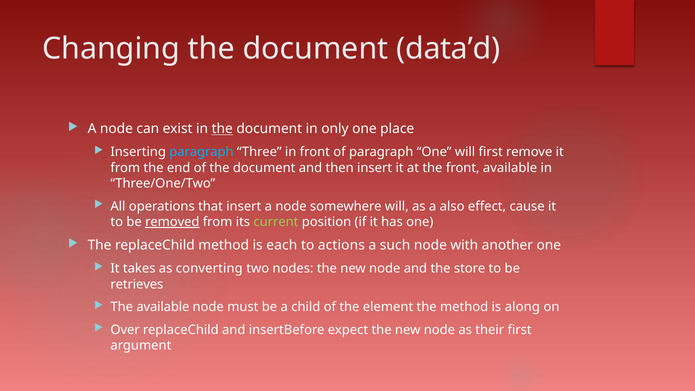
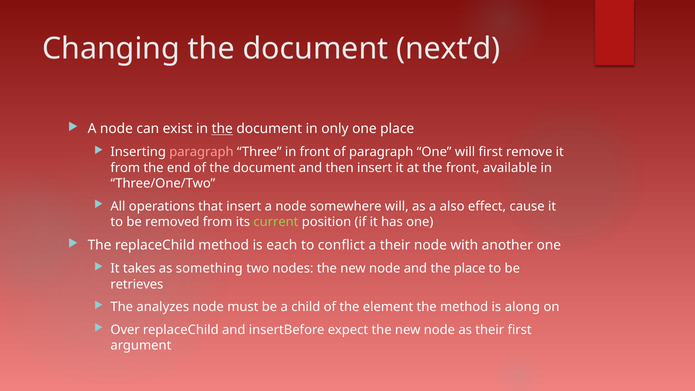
data’d: data’d -> next’d (448, 49)
paragraph colour: light blue -> pink (201, 152)
removed underline: present -> none (172, 222)
actions: actions -> conflict (341, 245)
a such: such -> their (395, 245)
converting: converting -> something (209, 269)
the store: store -> place (470, 269)
The available: available -> analyzes (163, 307)
